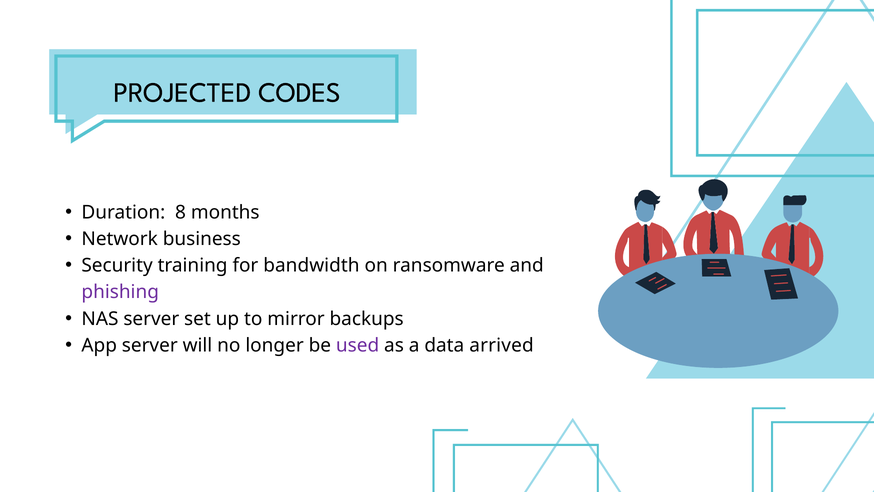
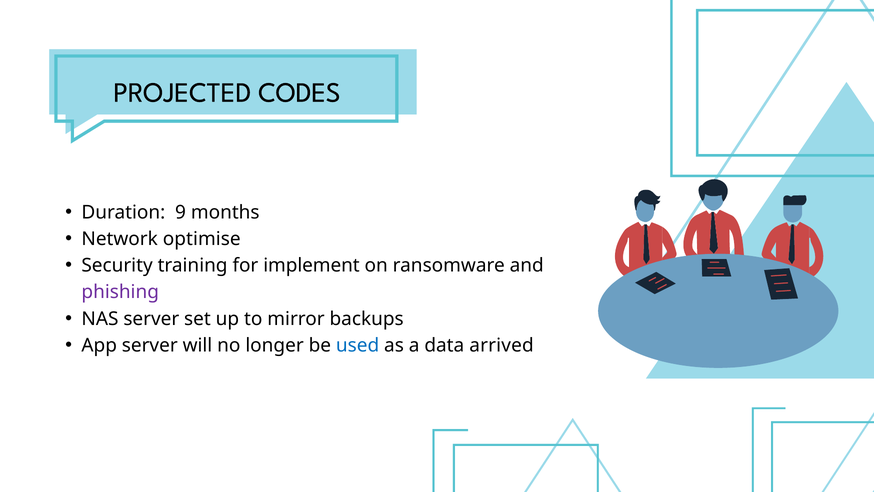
8: 8 -> 9 (181, 212)
business: business -> optimise (202, 239)
bandwidth: bandwidth -> implement (311, 265)
used colour: purple -> blue (358, 345)
